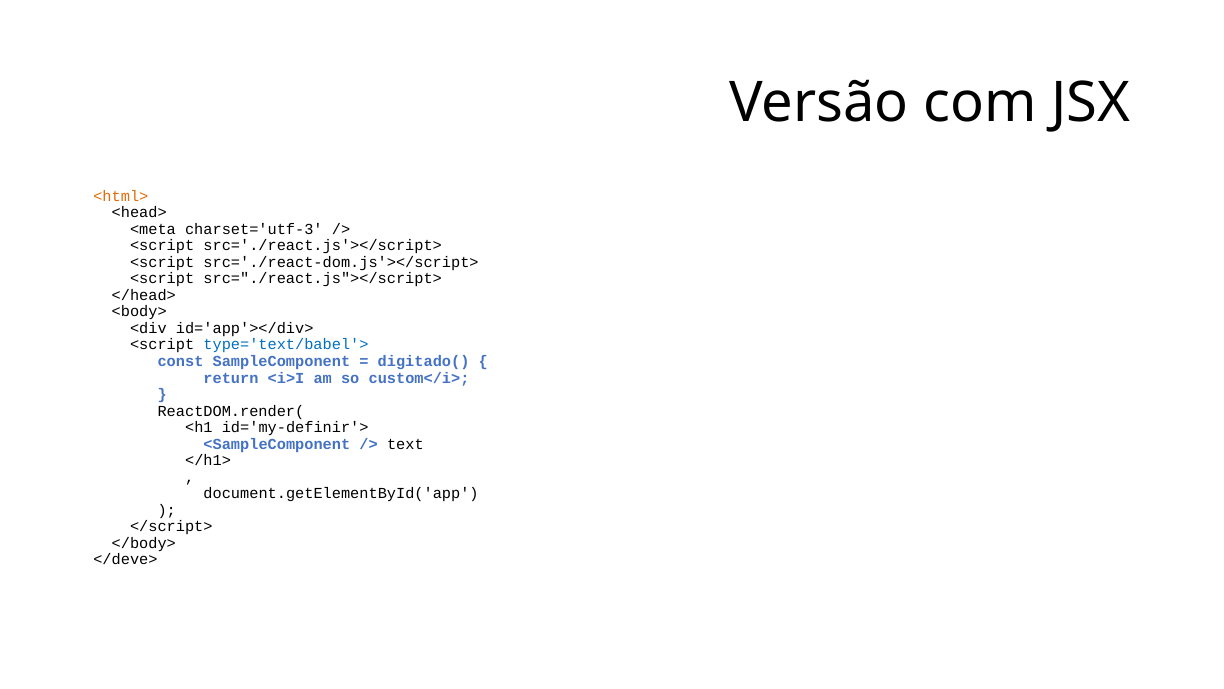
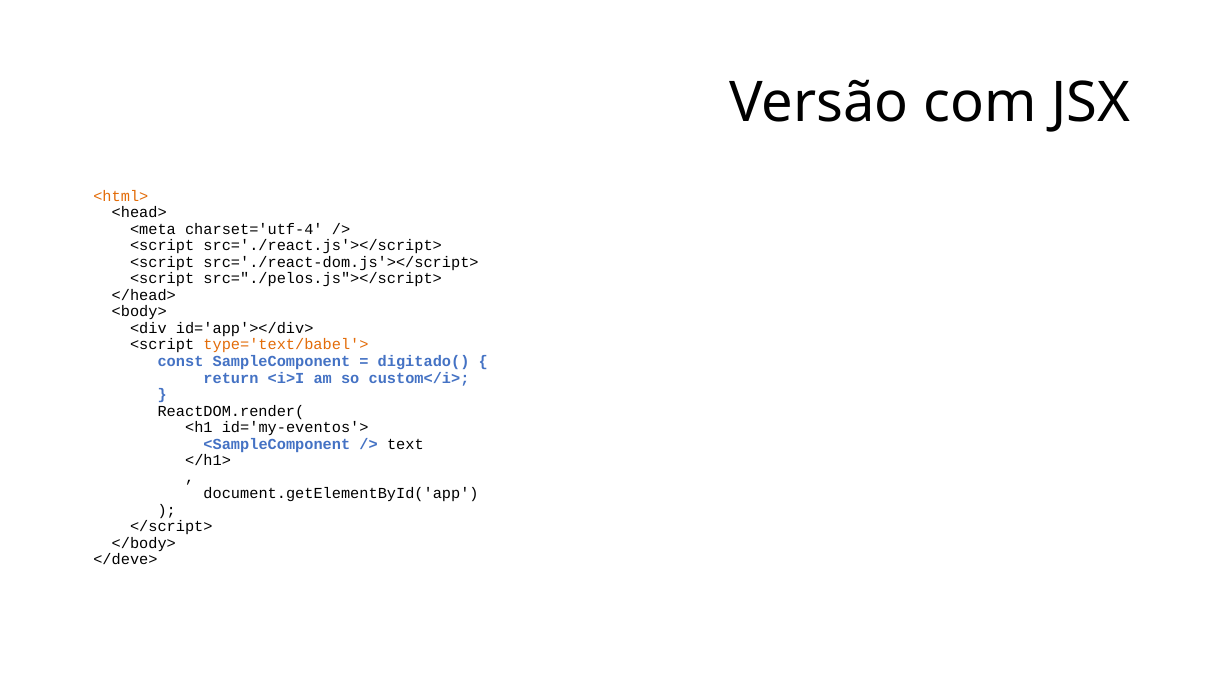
charset='utf-3: charset='utf-3 -> charset='utf-4 (254, 229)
src="./react.js"></script>: src="./react.js"></script> -> src="./pelos.js"></script> (323, 279)
type='text/babel'> colour: blue -> orange (286, 345)
id='my-definir'>: id='my-definir'> -> id='my-eventos'> (295, 427)
